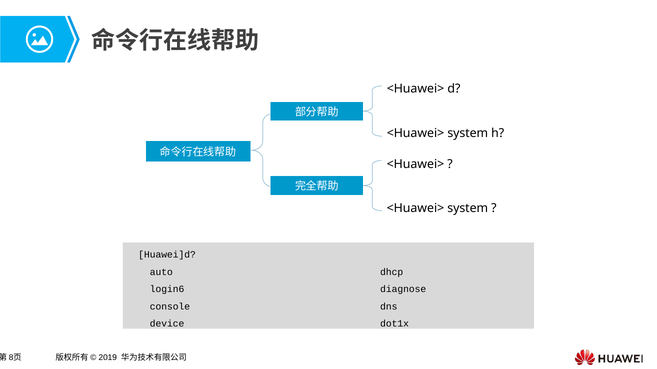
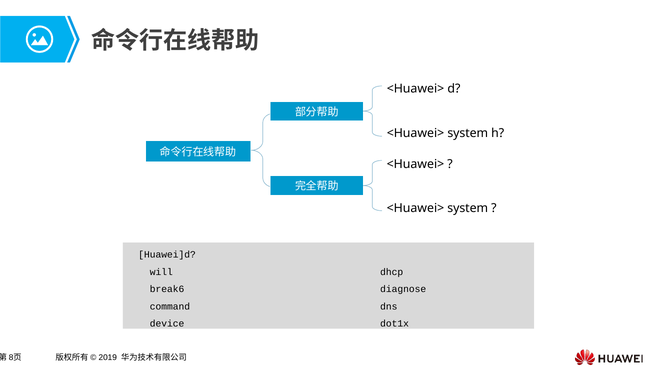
auto: auto -> will (161, 272)
login6: login6 -> break6 (167, 290)
console: console -> command (170, 307)
